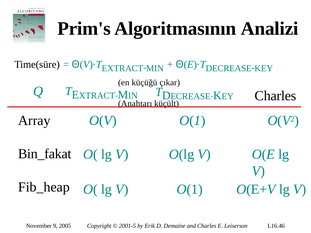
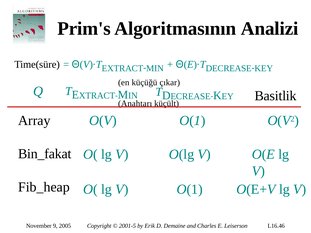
Charles: Charles -> Basitlik (276, 96)
